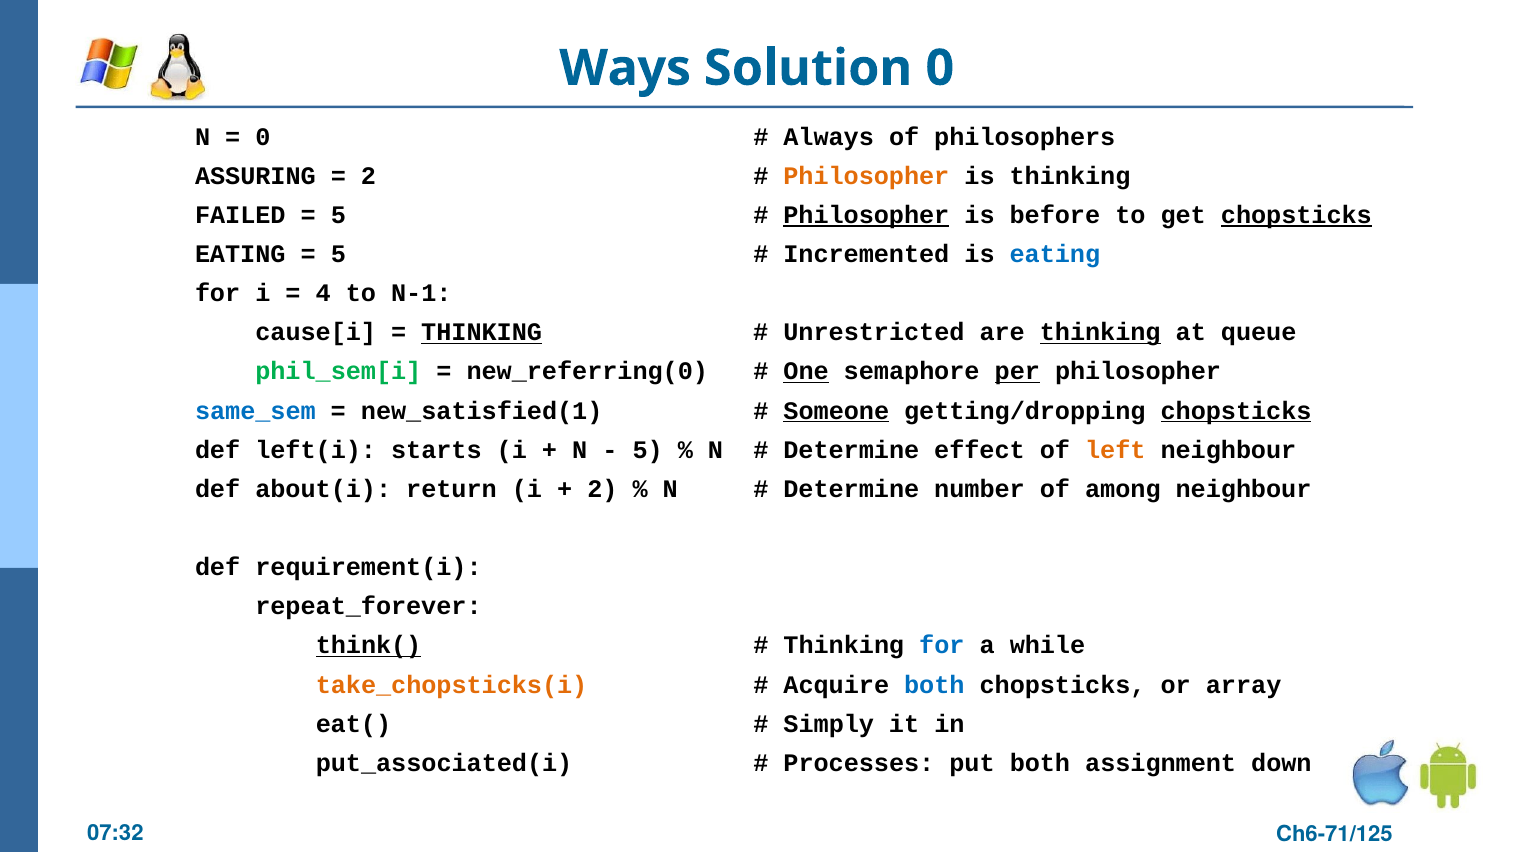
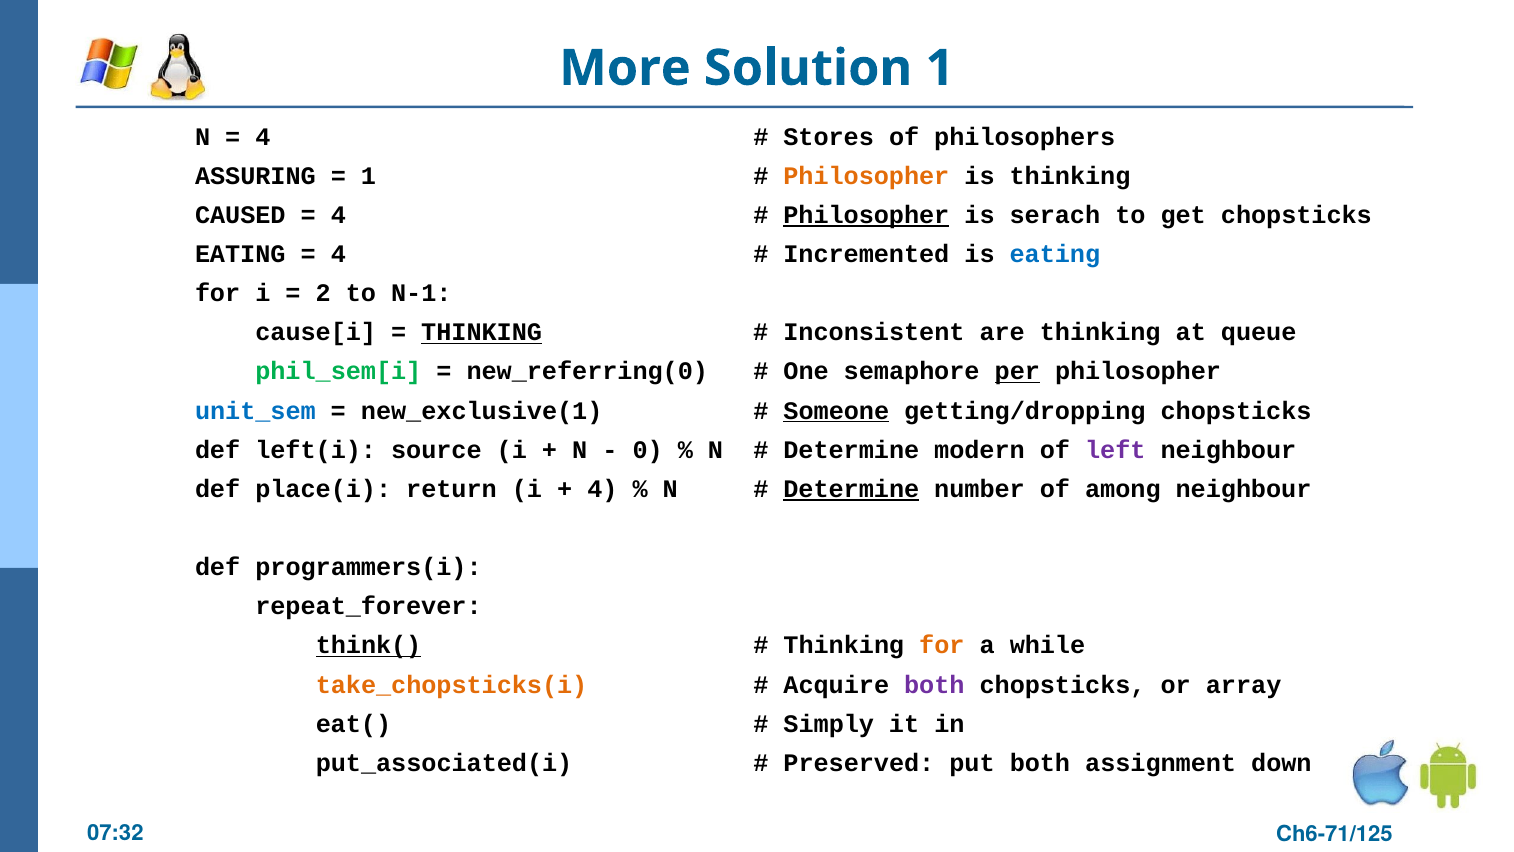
Ways: Ways -> More (625, 68)
Solution 0: 0 -> 1 (940, 68)
0: 0 -> 4 (263, 137)
Always: Always -> Stores (829, 137)
2: 2 -> 1 (368, 176)
FAILED: FAILED -> CAUSED (240, 215)
5: 5 -> 4 (338, 215)
before: before -> serach (1055, 215)
chopsticks underline: present -> none (1296, 215)
5: 5 -> 4 (338, 254)
4: 4 -> 2 (323, 293)
Unrestricted: Unrestricted -> Inconsistent (874, 332)
thinking underline: present -> none (1100, 332)
One underline: present -> none (806, 371)
same_sem: same_sem -> unit_sem (255, 411)
new_satisfied(1: new_satisfied(1 -> new_exclusive(1 (482, 411)
chopsticks underline: present -> none (1236, 411)
starts: starts -> source (436, 450)
5: 5 -> 0 (648, 450)
effect: effect -> modern (979, 450)
left colour: orange -> purple (1115, 450)
about(i: about(i -> place(i (323, 489)
2: 2 -> 4 (602, 489)
Determine underline: none -> present (851, 489)
requirement(i: requirement(i -> programmers(i (369, 567)
for colour: blue -> orange (942, 645)
both colour: blue -> purple (934, 684)
Processes: Processes -> Preserved (859, 763)
